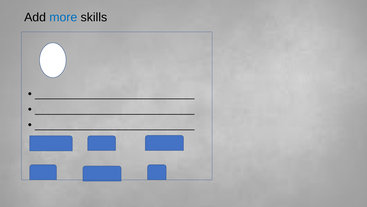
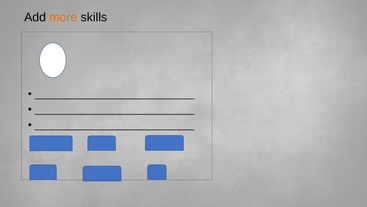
more colour: blue -> orange (63, 17)
